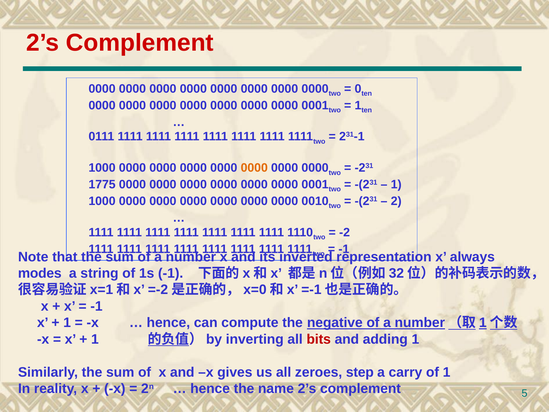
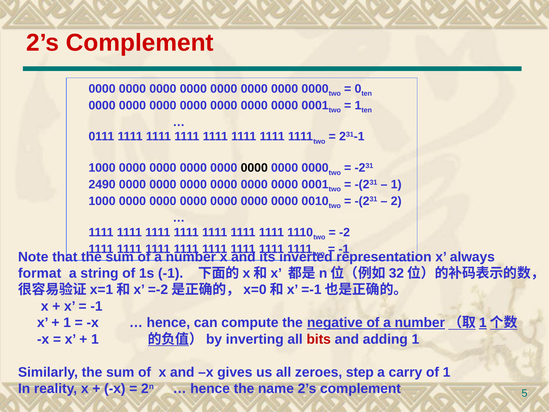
0000 colour: orange -> black (254, 168)
1775: 1775 -> 2490 (102, 184)
modes: modes -> format (40, 273)
